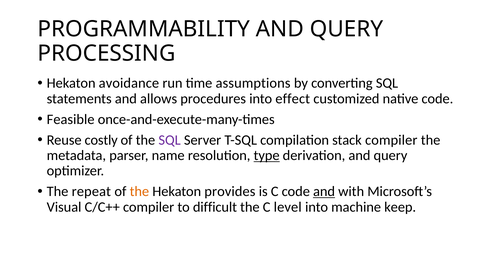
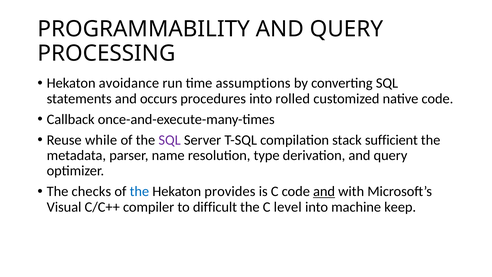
allows: allows -> occurs (159, 99)
effect: effect -> rolled (293, 99)
Feasible: Feasible -> Callback (71, 119)
costly: costly -> while (101, 140)
stack compiler: compiler -> sufficient (391, 140)
type underline: present -> none (267, 155)
repeat: repeat -> checks (91, 191)
the colour: orange -> blue (139, 191)
